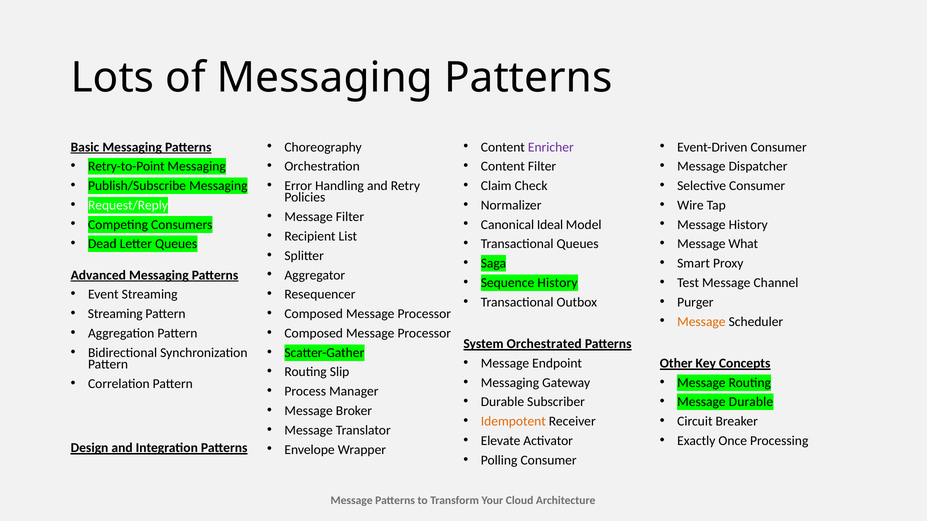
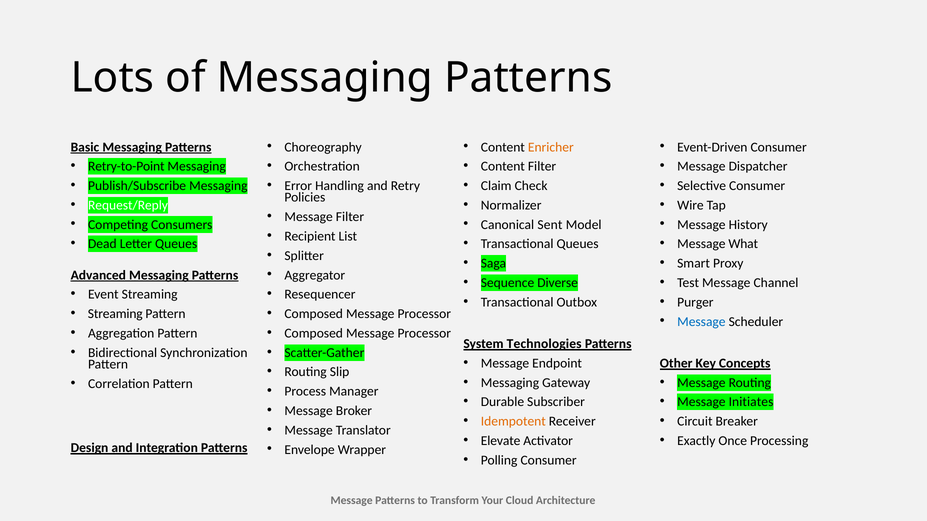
Enricher colour: purple -> orange (551, 147)
Ideal: Ideal -> Sent (550, 225)
Sequence History: History -> Diverse (558, 283)
Message colour: orange -> blue (701, 322)
Orchestrated: Orchestrated -> Technologies (544, 344)
Message Durable: Durable -> Initiates (751, 402)
